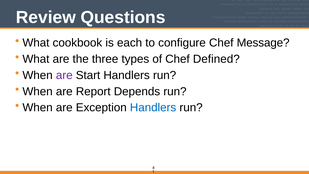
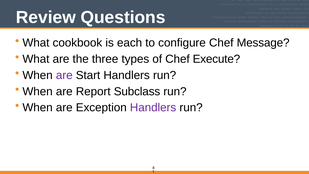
Defined: Defined -> Execute (216, 59)
Depends: Depends -> Subclass (137, 91)
Handlers colour: blue -> purple (153, 108)
